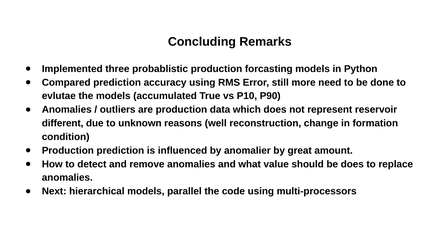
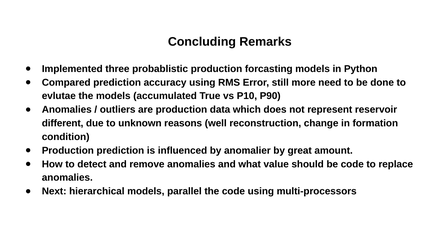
be does: does -> code (352, 164)
